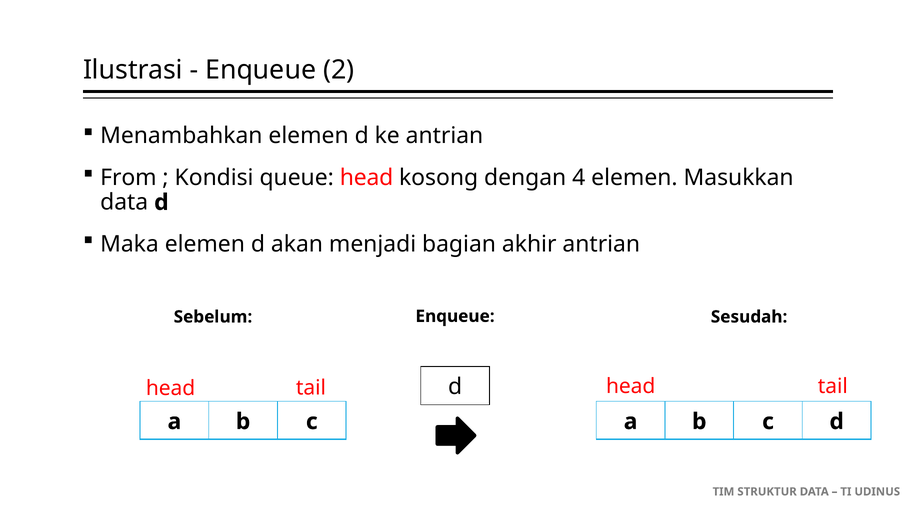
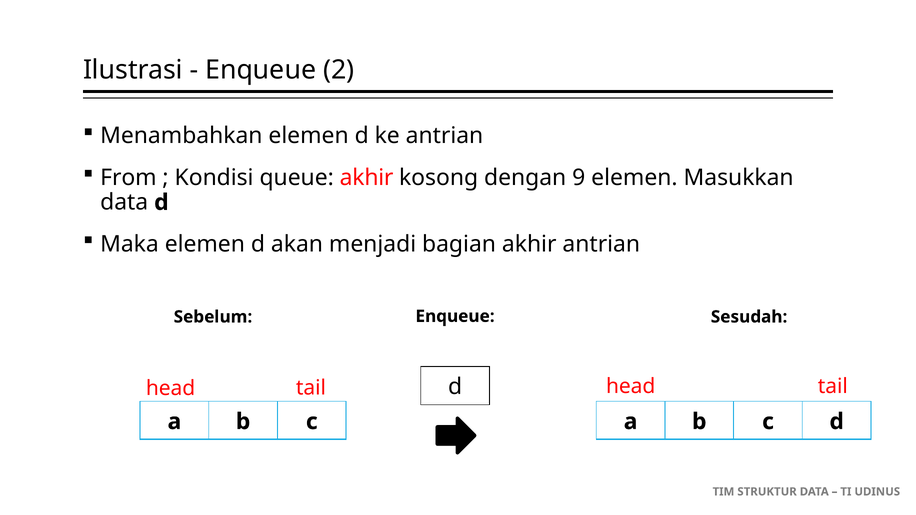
queue head: head -> akhir (367, 178)
4: 4 -> 9 (579, 178)
